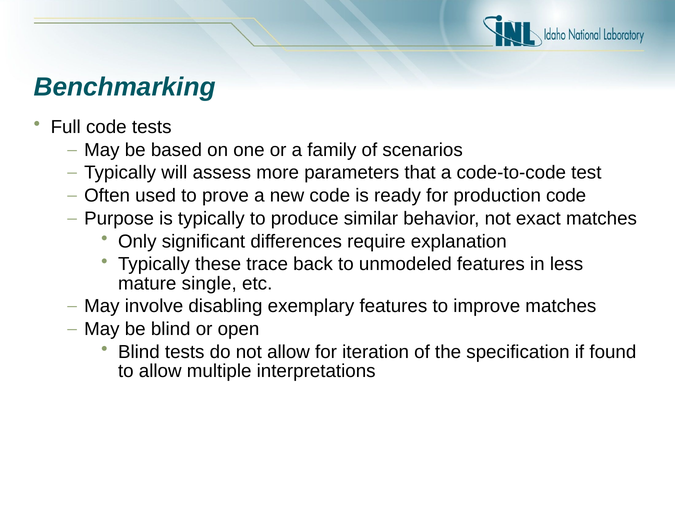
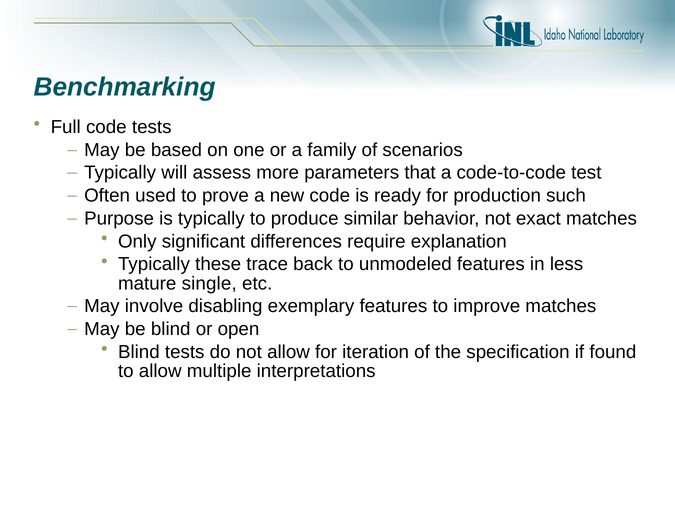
production code: code -> such (566, 196)
